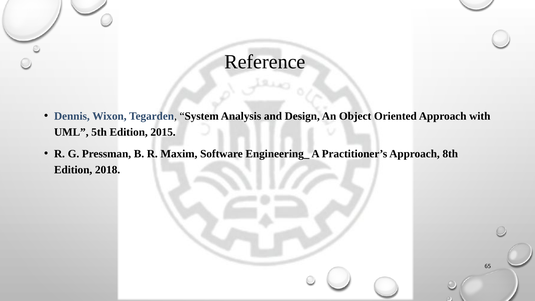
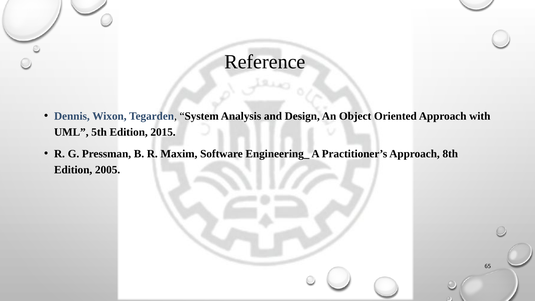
2018: 2018 -> 2005 (108, 170)
